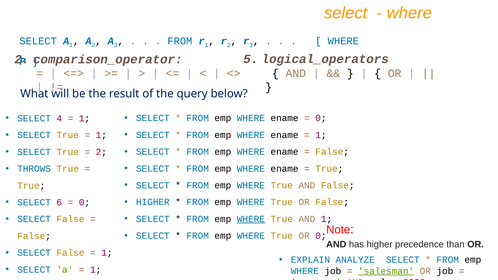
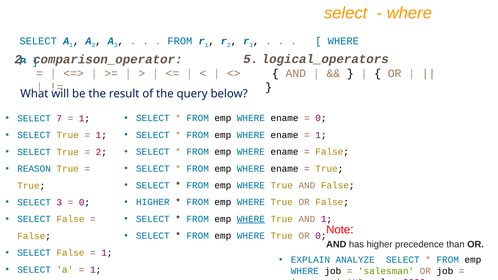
4: 4 -> 7 (59, 118)
THROWS: THROWS -> REASON (34, 169)
SELECT 6: 6 -> 3 (59, 203)
salesman underline: present -> none (386, 271)
